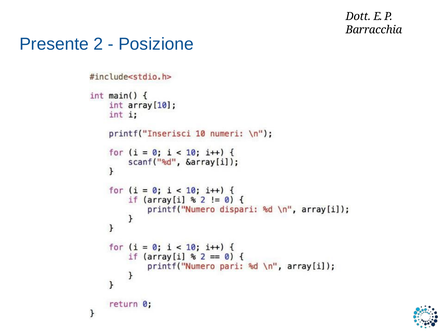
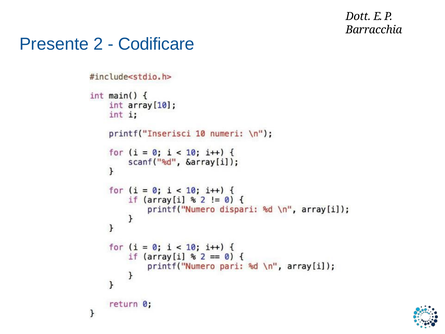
Posizione: Posizione -> Codificare (156, 44)
